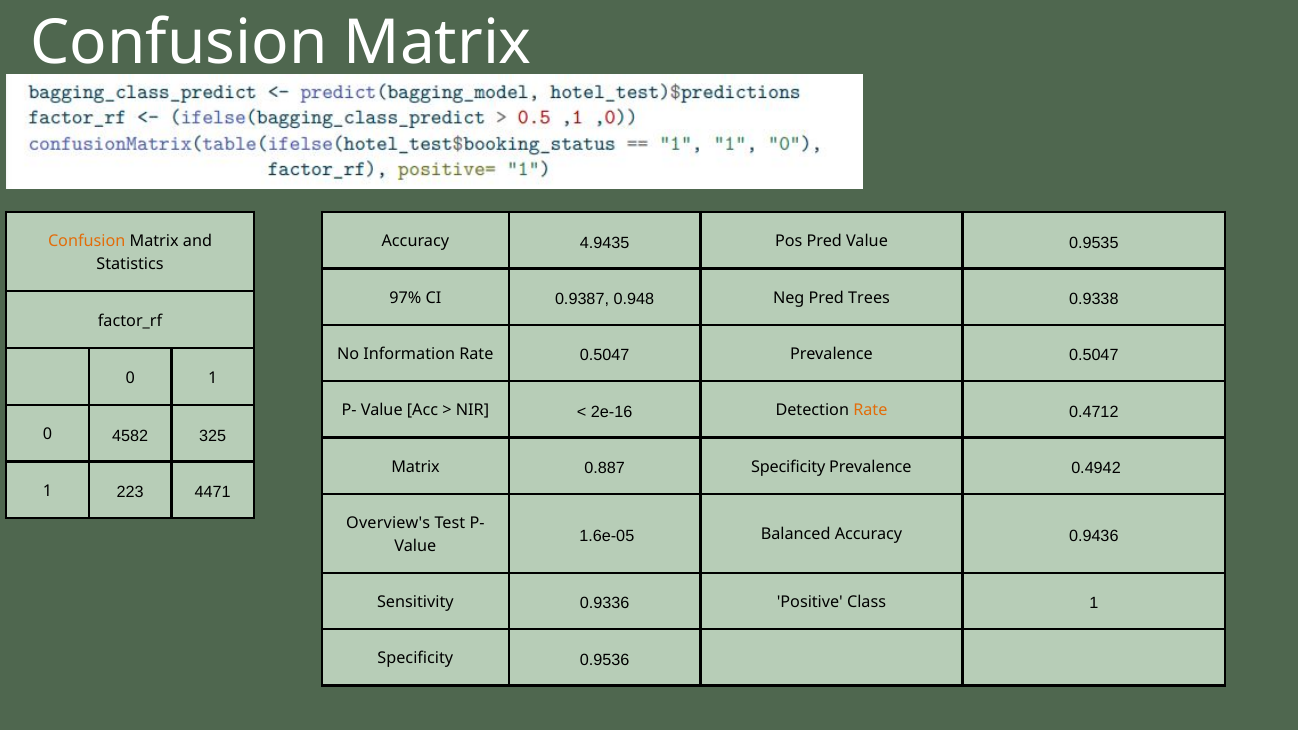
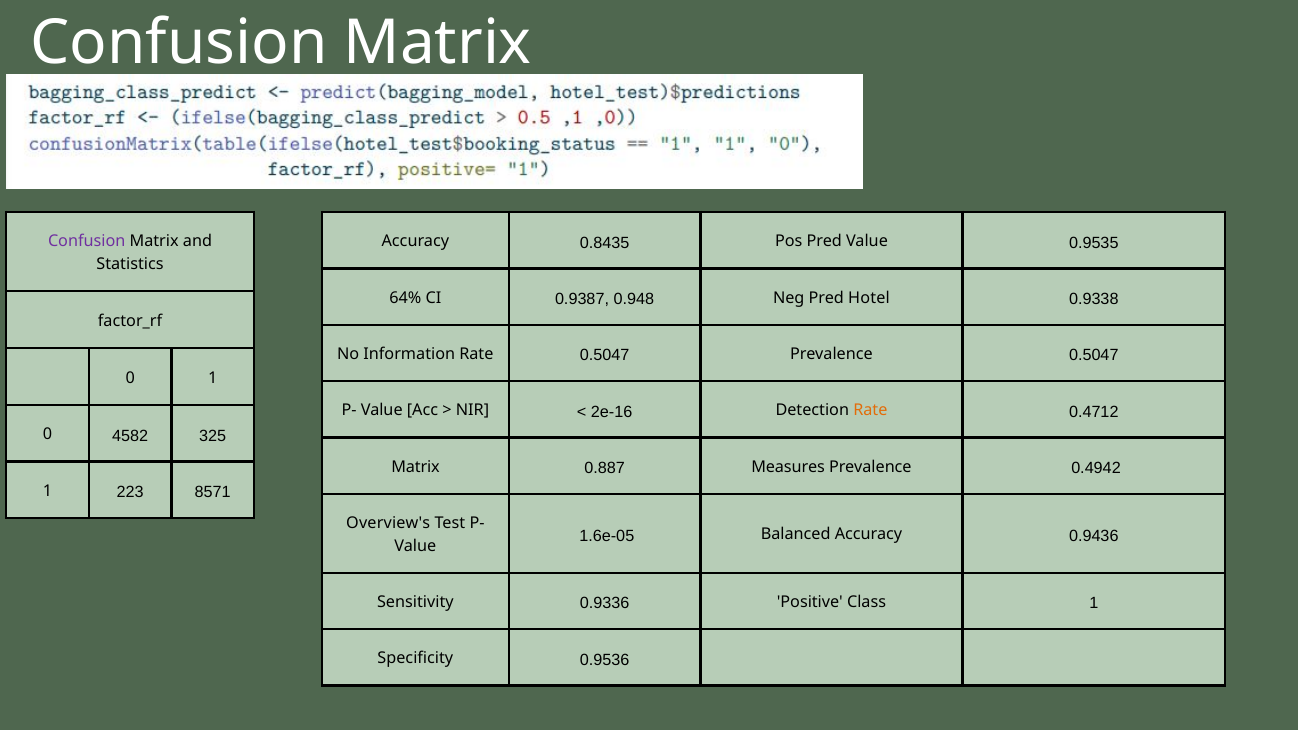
Confusion colour: orange -> purple (87, 241)
4.9435: 4.9435 -> 0.8435 (605, 243)
97%: 97% -> 64% (405, 298)
Trees: Trees -> Hotel (869, 298)
0.887 Specificity: Specificity -> Measures (788, 467)
4471: 4471 -> 8571 (213, 492)
